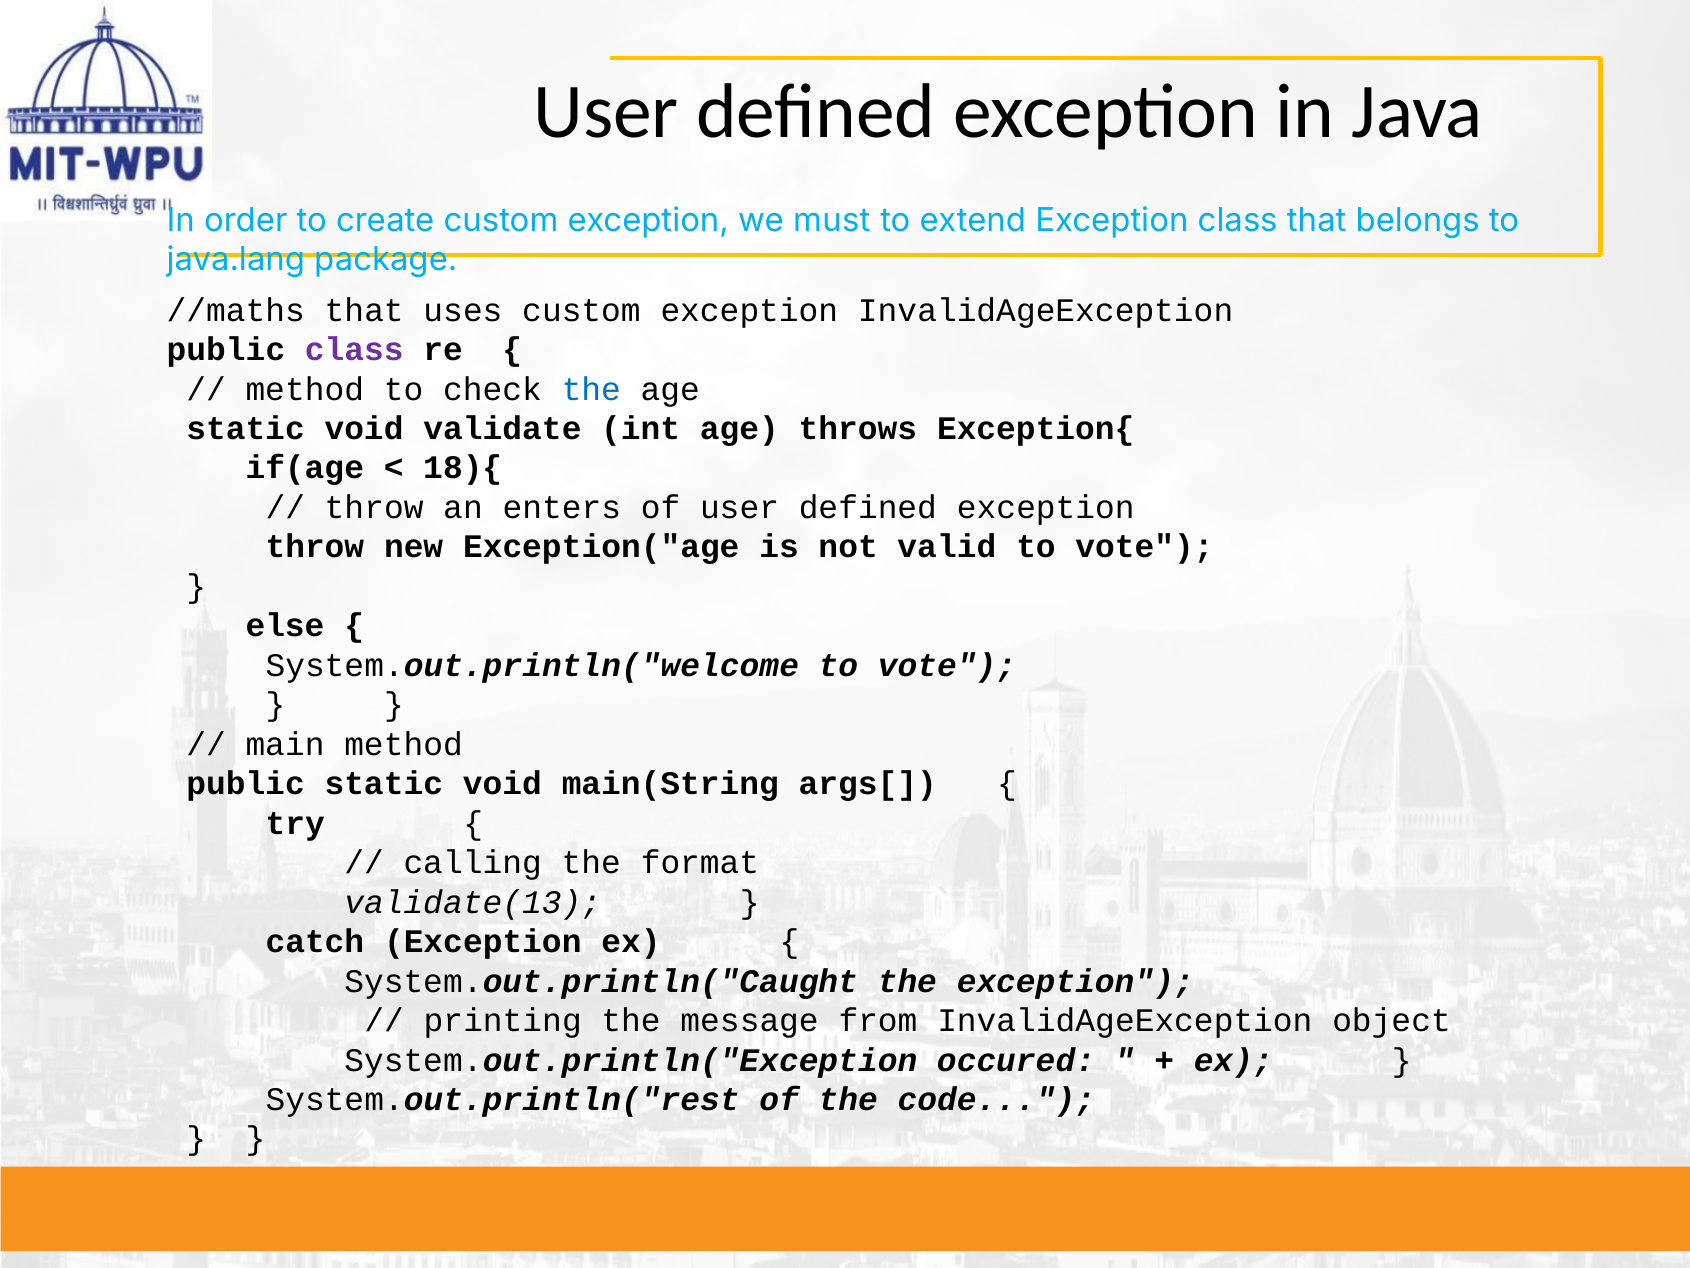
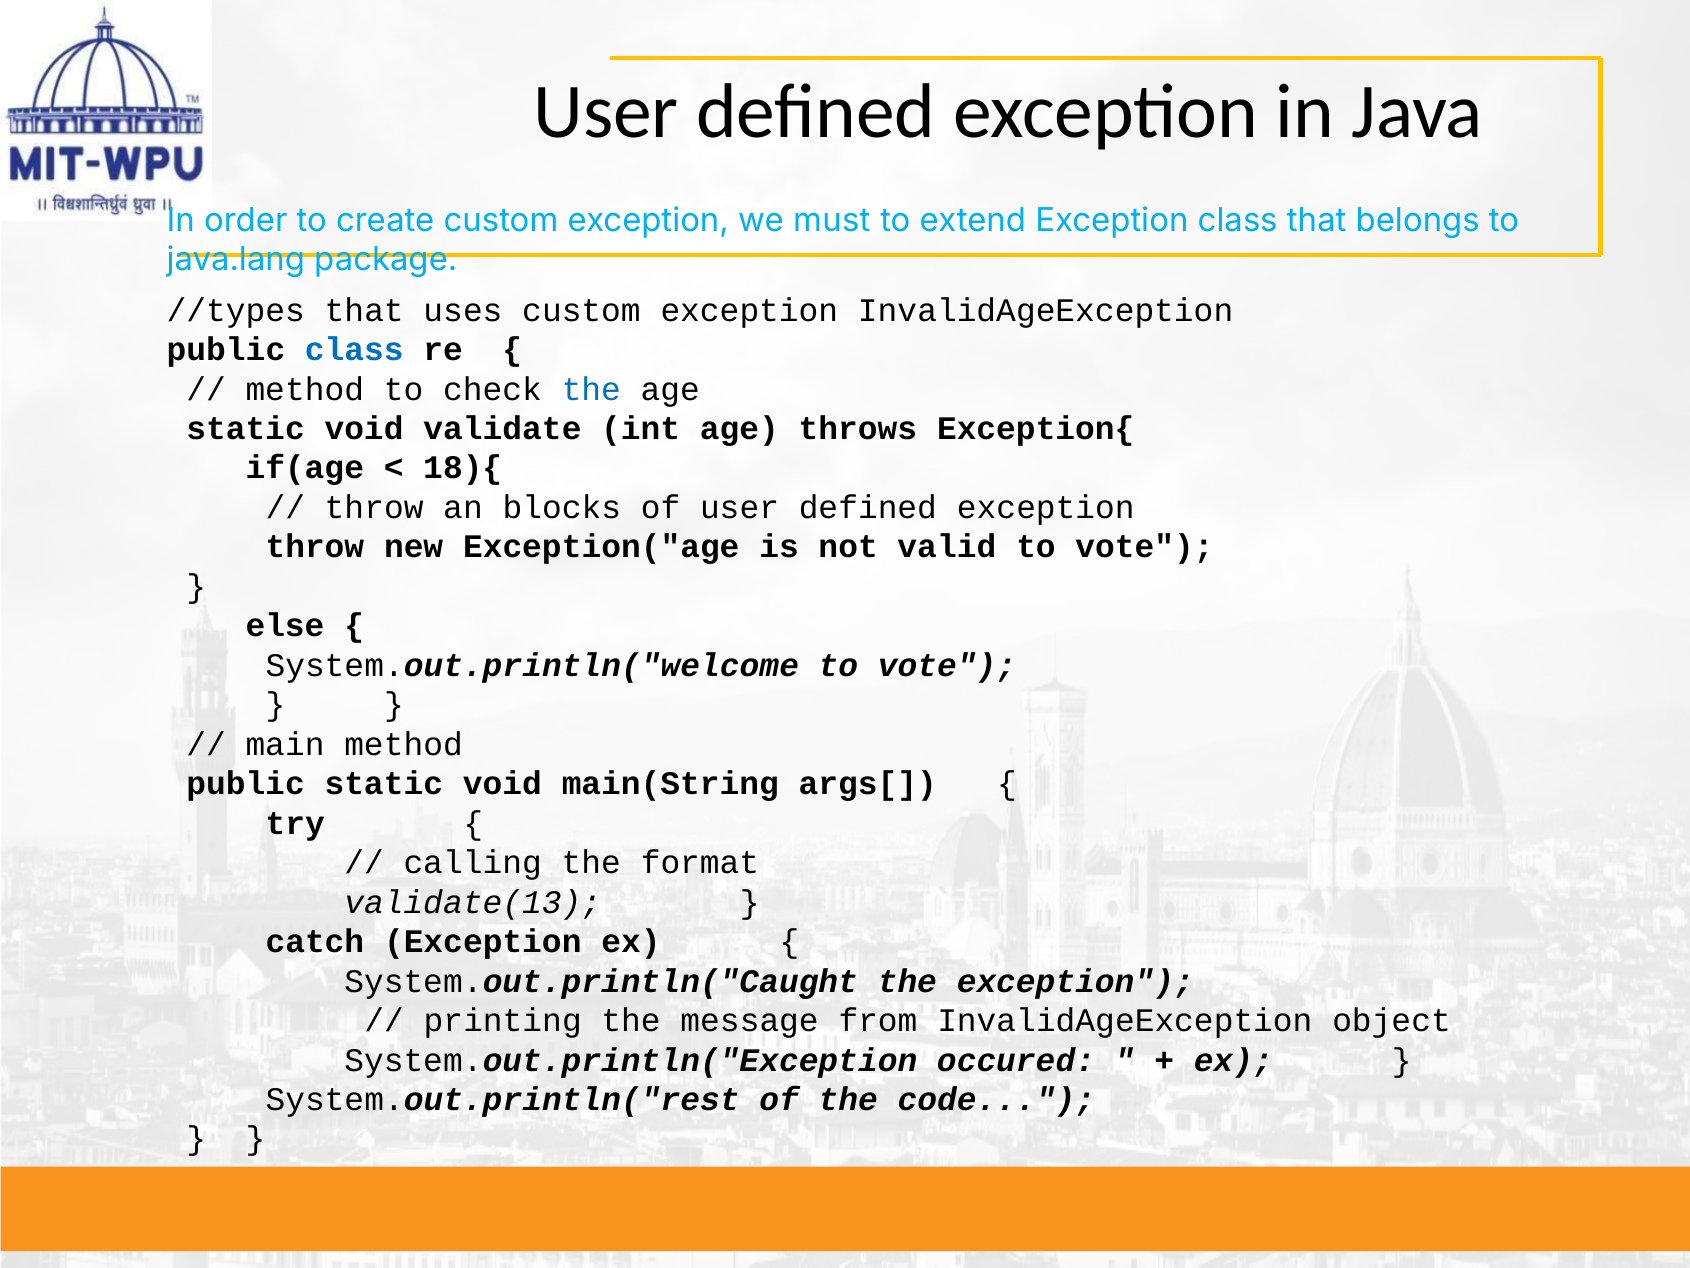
//maths: //maths -> //types (236, 310)
class colour: purple -> blue (354, 350)
enters: enters -> blocks (562, 507)
